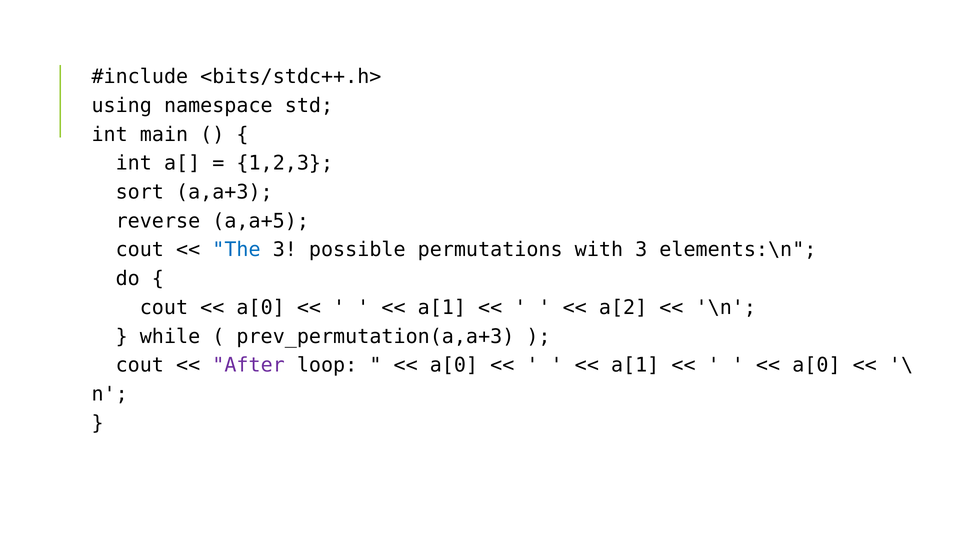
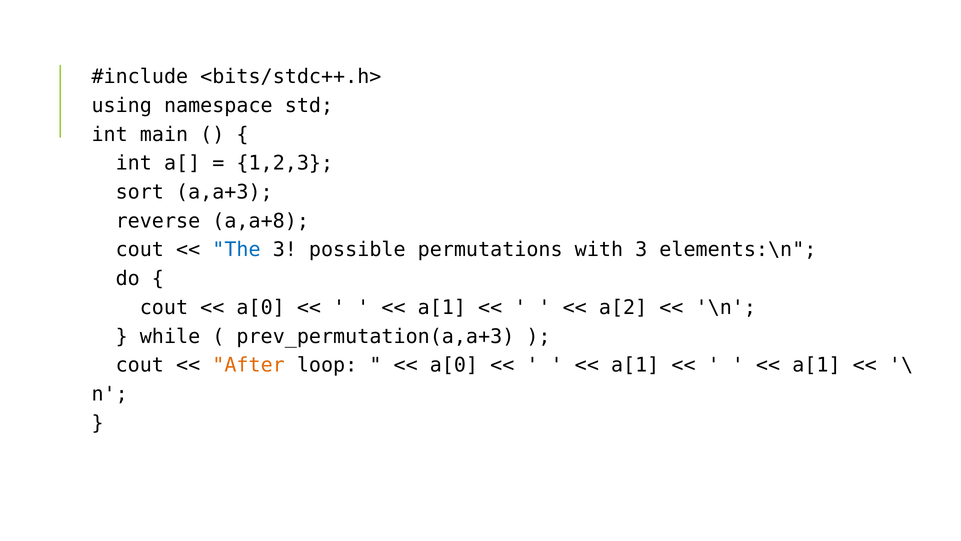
a,a+5: a,a+5 -> a,a+8 (261, 221)
After colour: purple -> orange (249, 365)
a[0: a[0 -> a[1 (816, 365)
